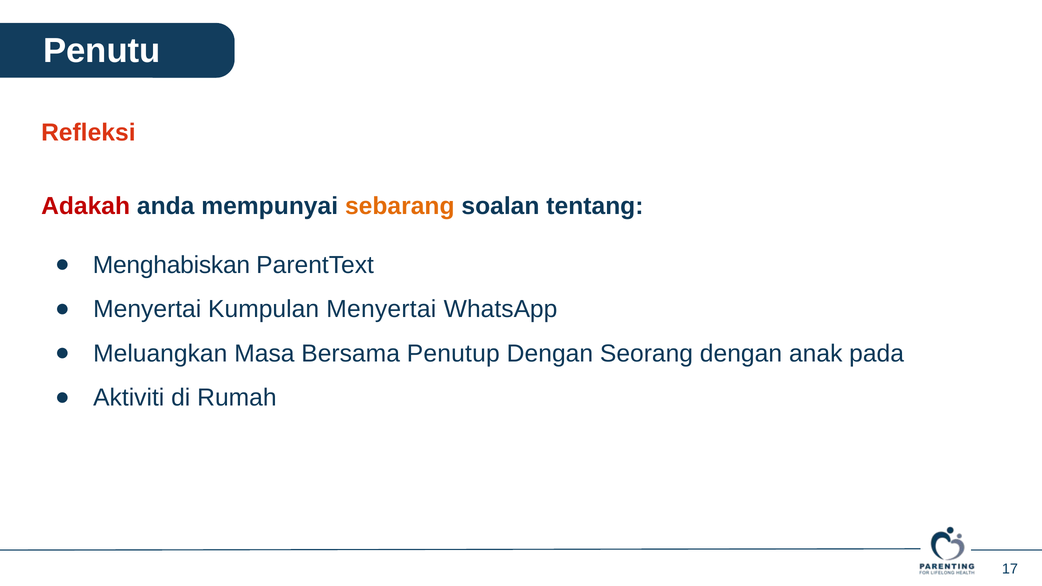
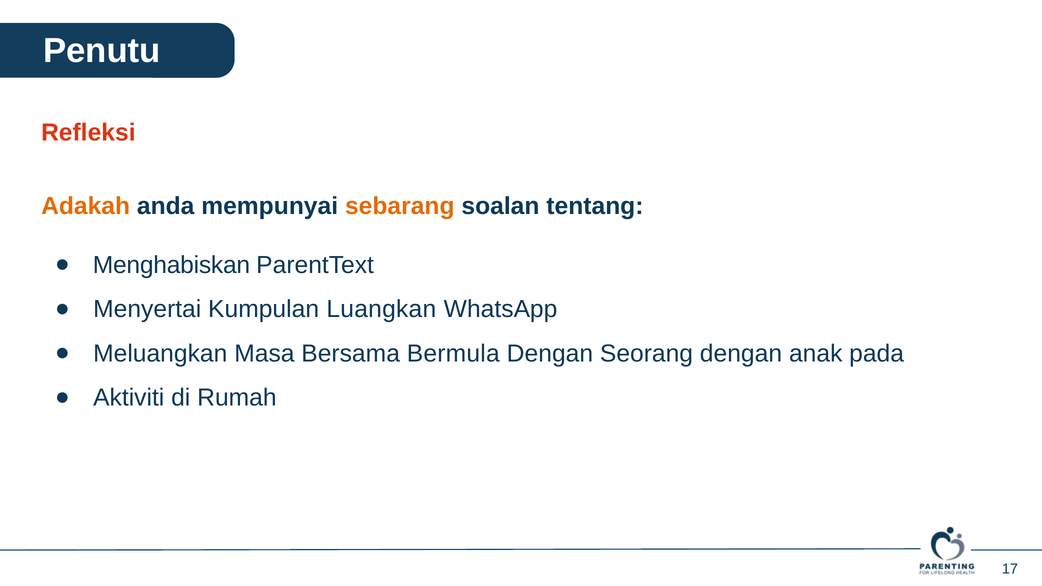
Adakah colour: red -> orange (86, 206)
Kumpulan Menyertai: Menyertai -> Luangkan (381, 309)
Penutup: Penutup -> Bermula (453, 354)
